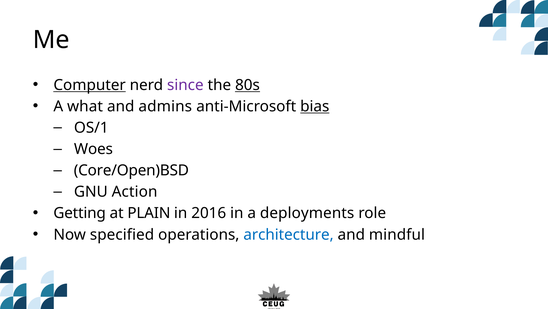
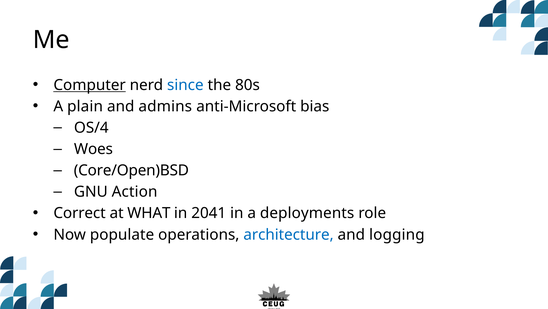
since colour: purple -> blue (185, 85)
80s underline: present -> none (247, 85)
what: what -> plain (85, 106)
bias underline: present -> none (315, 106)
OS/1: OS/1 -> OS/4 (91, 128)
Getting: Getting -> Correct (80, 213)
PLAIN: PLAIN -> WHAT (149, 213)
2016: 2016 -> 2041 (209, 213)
specified: specified -> populate (122, 234)
mindful: mindful -> logging (397, 234)
